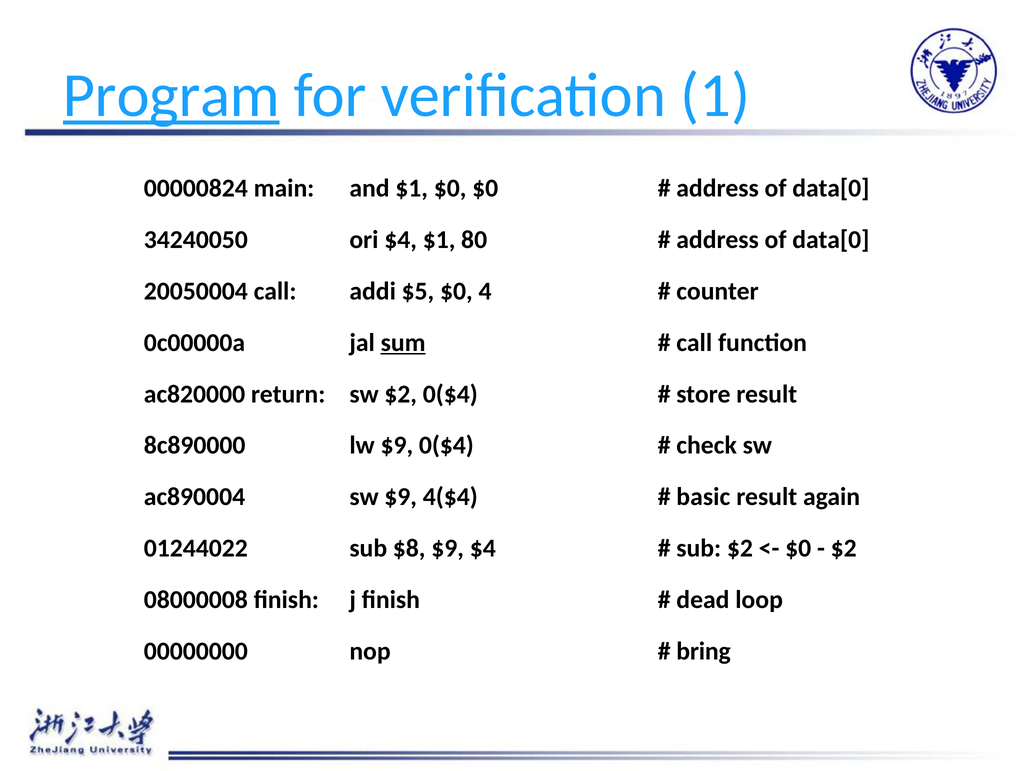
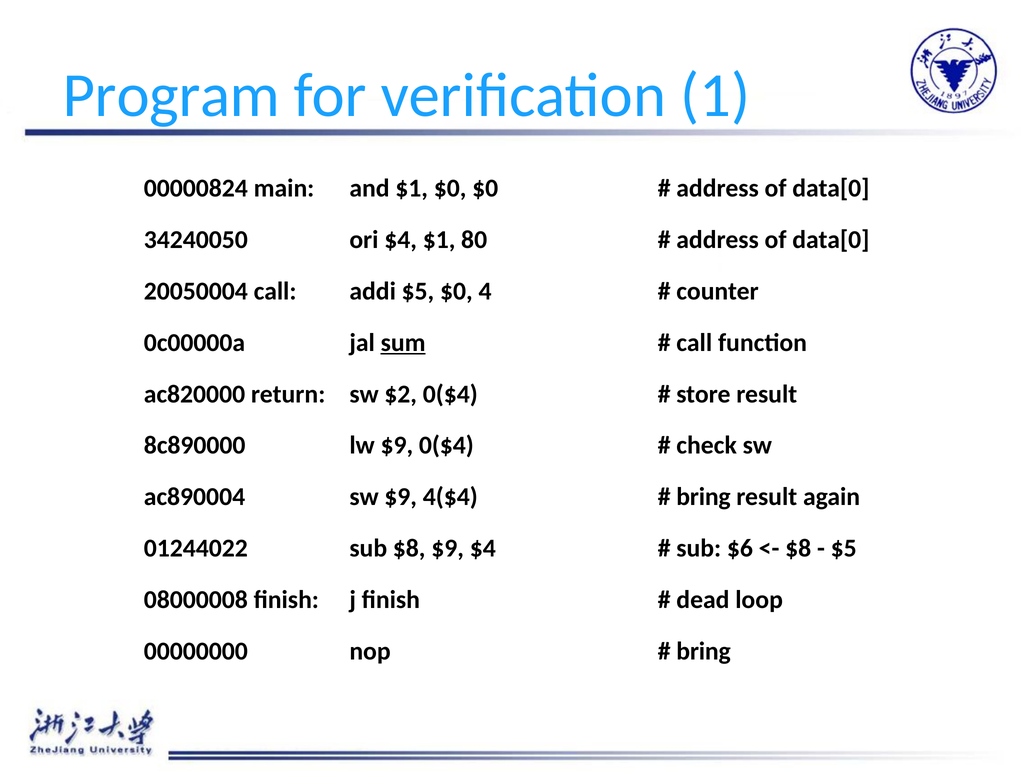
Program underline: present -> none (171, 95)
basic: basic -> bring (703, 497)
sub $2: $2 -> $6 (740, 548)
$0: $0 -> $8 (798, 548)
$2: $2 -> $5 (844, 548)
